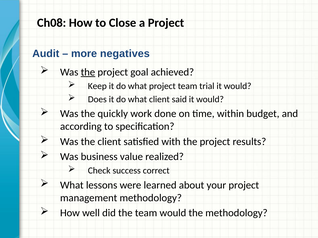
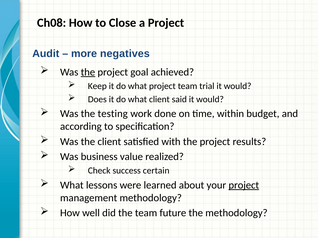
quickly: quickly -> testing (113, 114)
correct: correct -> certain (156, 171)
project underline: none -> present (244, 185)
team would: would -> future (173, 213)
